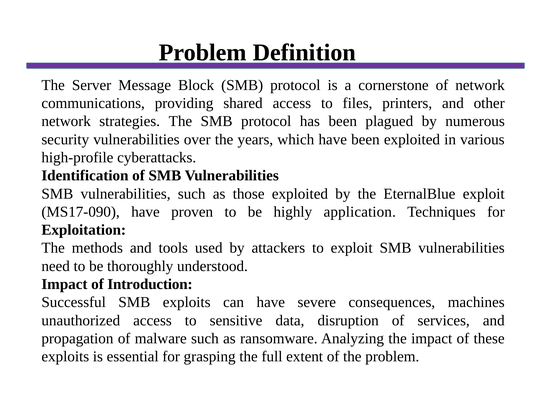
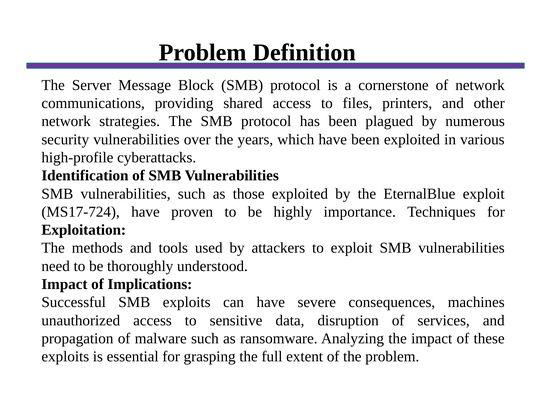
MS17-090: MS17-090 -> MS17-724 (81, 212)
application: application -> importance (360, 212)
Introduction: Introduction -> Implications (150, 284)
